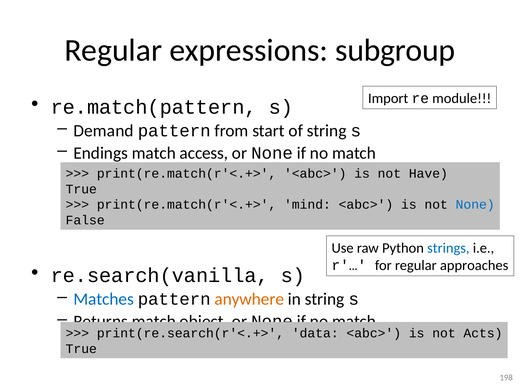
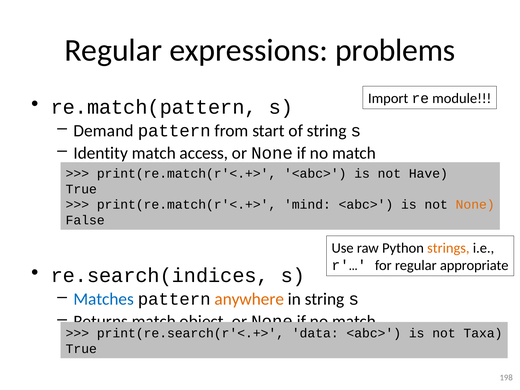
subgroup: subgroup -> problems (395, 50)
Endings: Endings -> Identity (101, 153)
None colour: blue -> orange (475, 205)
strings colour: blue -> orange (448, 248)
approaches: approaches -> appropriate (474, 266)
re.search(vanilla: re.search(vanilla -> re.search(indices (160, 276)
Acts: Acts -> Taxa (483, 333)
